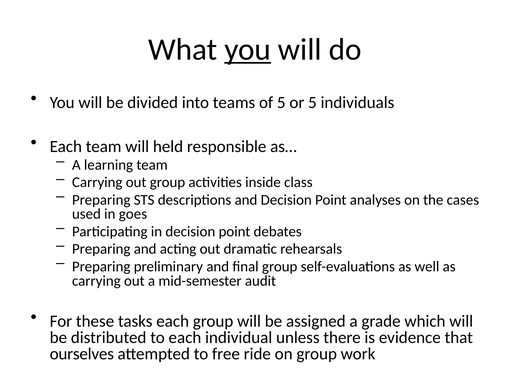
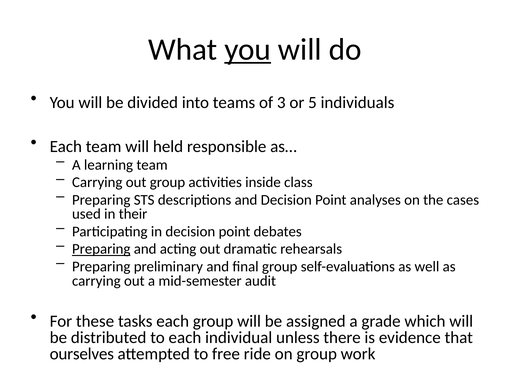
of 5: 5 -> 3 (281, 103)
goes: goes -> their (133, 214)
Preparing underline: none -> present (101, 249)
